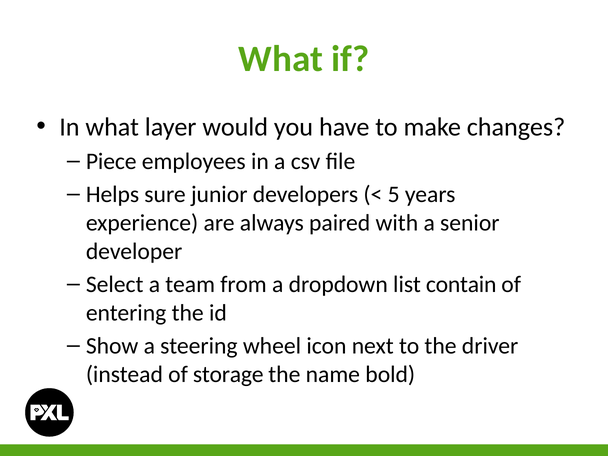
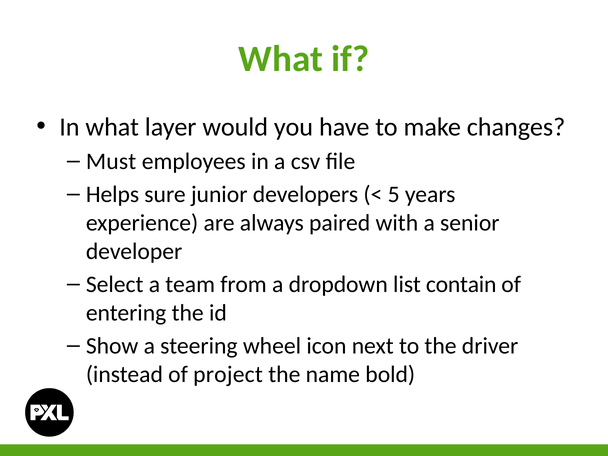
Piece: Piece -> Must (111, 161)
storage: storage -> project (228, 374)
